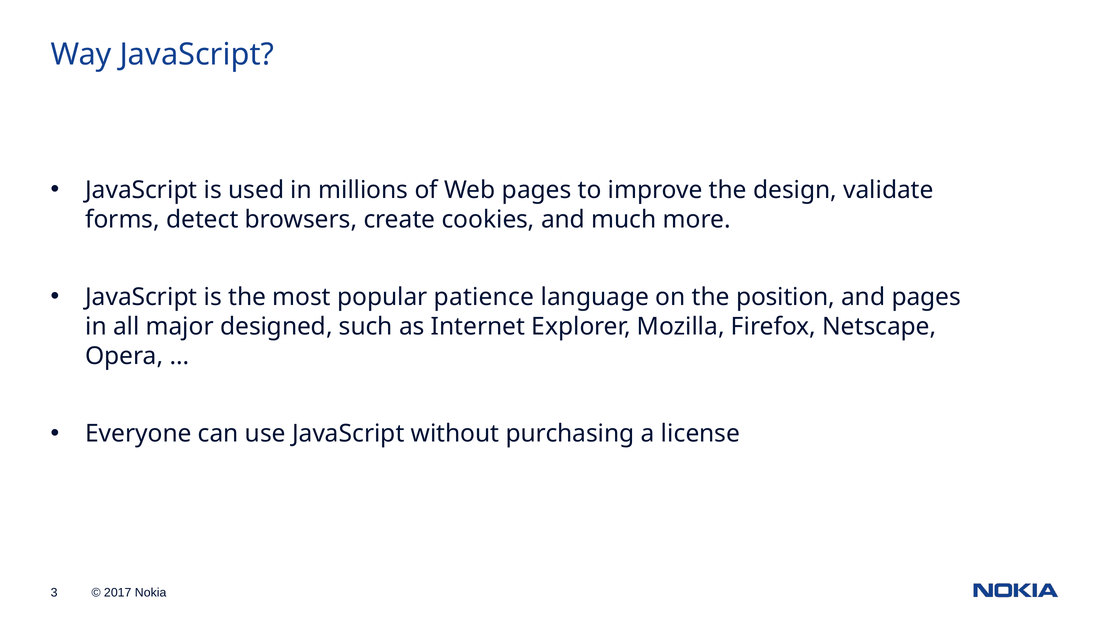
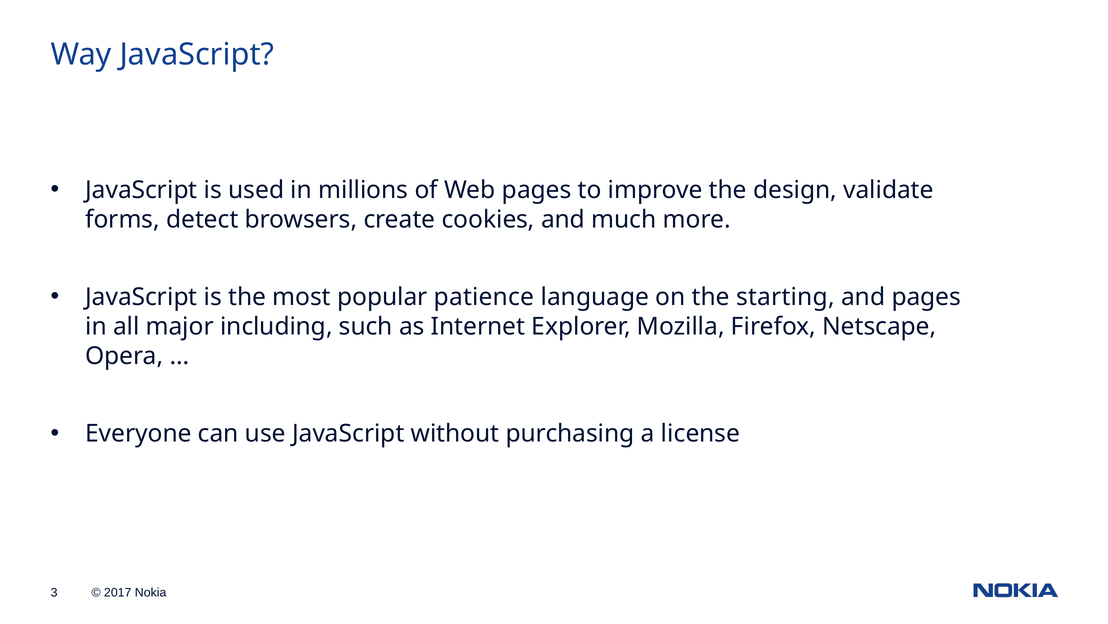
position: position -> starting (785, 297)
designed: designed -> including (276, 326)
